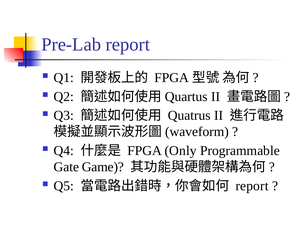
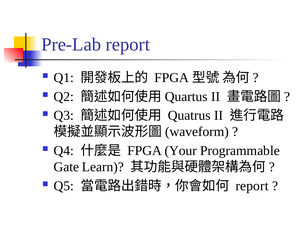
Only: Only -> Your (181, 151)
Game: Game -> Learn (103, 167)
